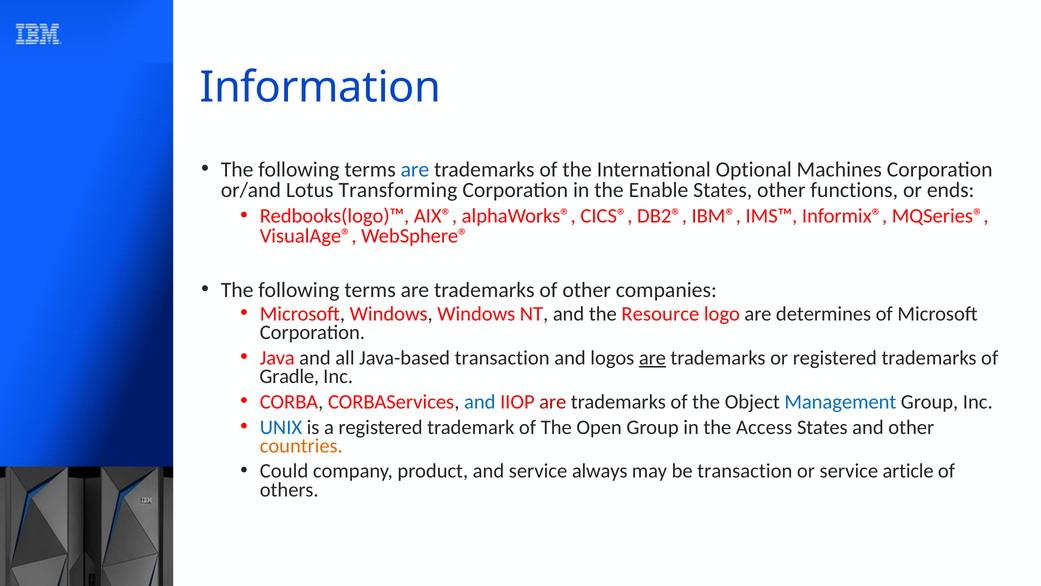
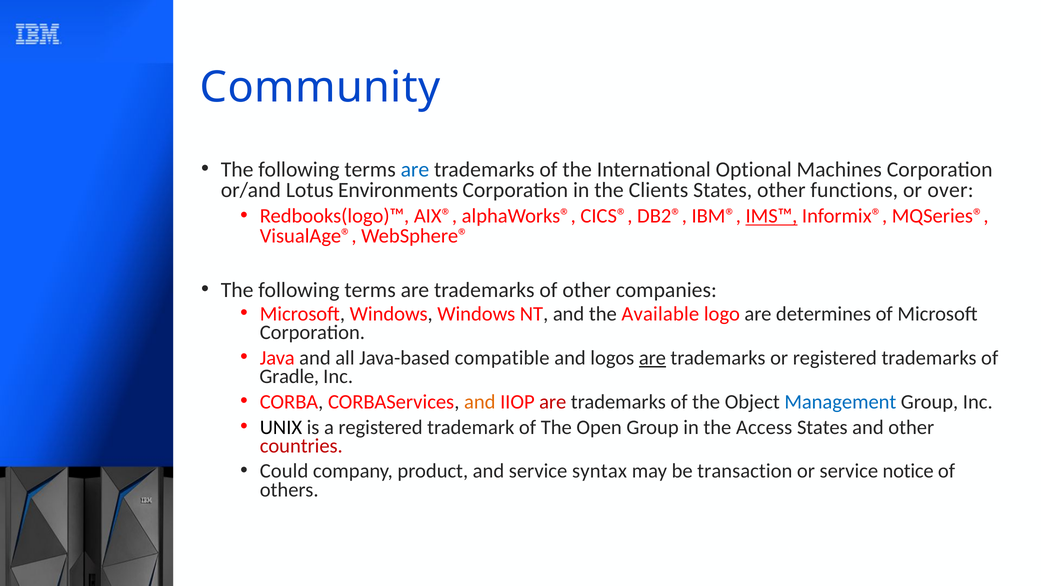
Information: Information -> Community (320, 87)
Transforming: Transforming -> Environments (398, 190)
Enable: Enable -> Clients (659, 190)
ends: ends -> over (950, 190)
IMS™ underline: none -> present (771, 216)
Resource: Resource -> Available (660, 314)
Java-based transaction: transaction -> compatible (502, 358)
and colour: blue -> orange (480, 402)
UNIX colour: blue -> black (281, 427)
countries colour: orange -> red (301, 445)
always: always -> syntax (599, 471)
article: article -> notice (908, 471)
